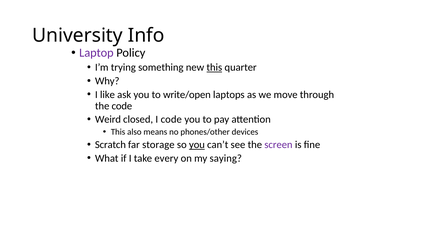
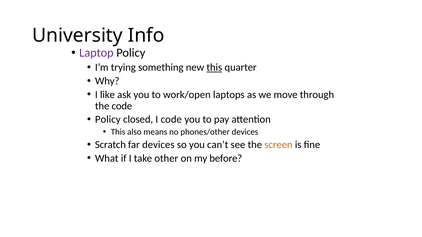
write/open: write/open -> work/open (187, 95)
Weird: Weird -> Policy (108, 120)
far storage: storage -> devices (158, 145)
you underline: present -> none (197, 145)
screen colour: purple -> orange (278, 145)
every: every -> other (166, 159)
saying: saying -> before (226, 159)
